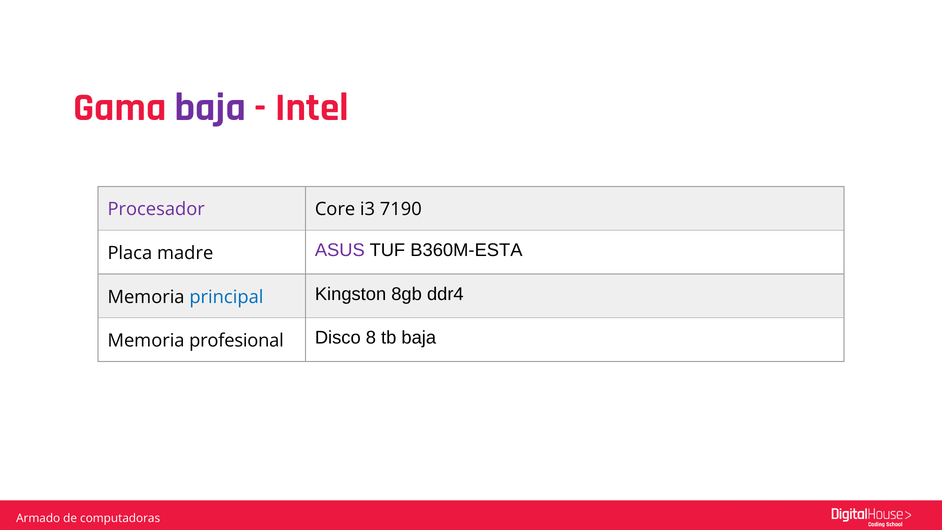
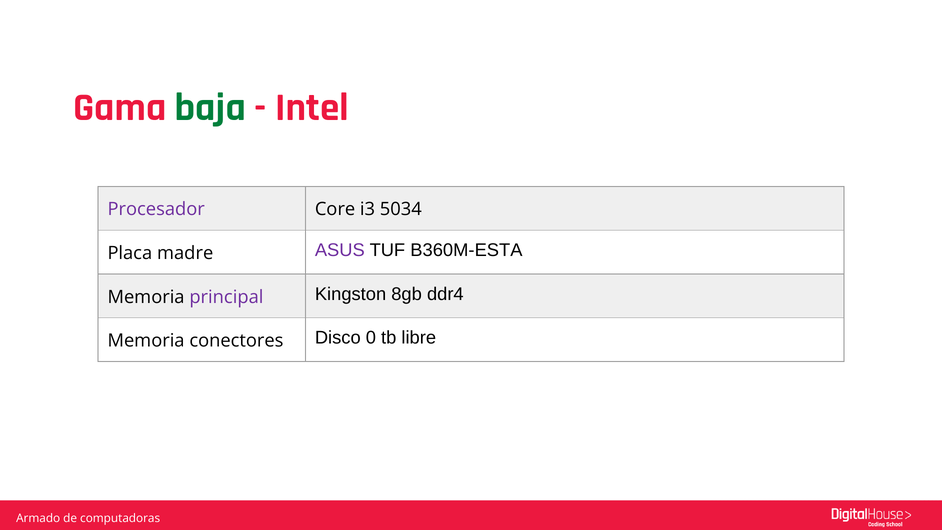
baja colour: purple -> green (210, 107)
7190: 7190 -> 5034 (401, 209)
principal colour: blue -> purple (226, 297)
profesional: profesional -> conectores (236, 341)
8: 8 -> 0 (371, 338)
tb baja: baja -> libre (419, 338)
